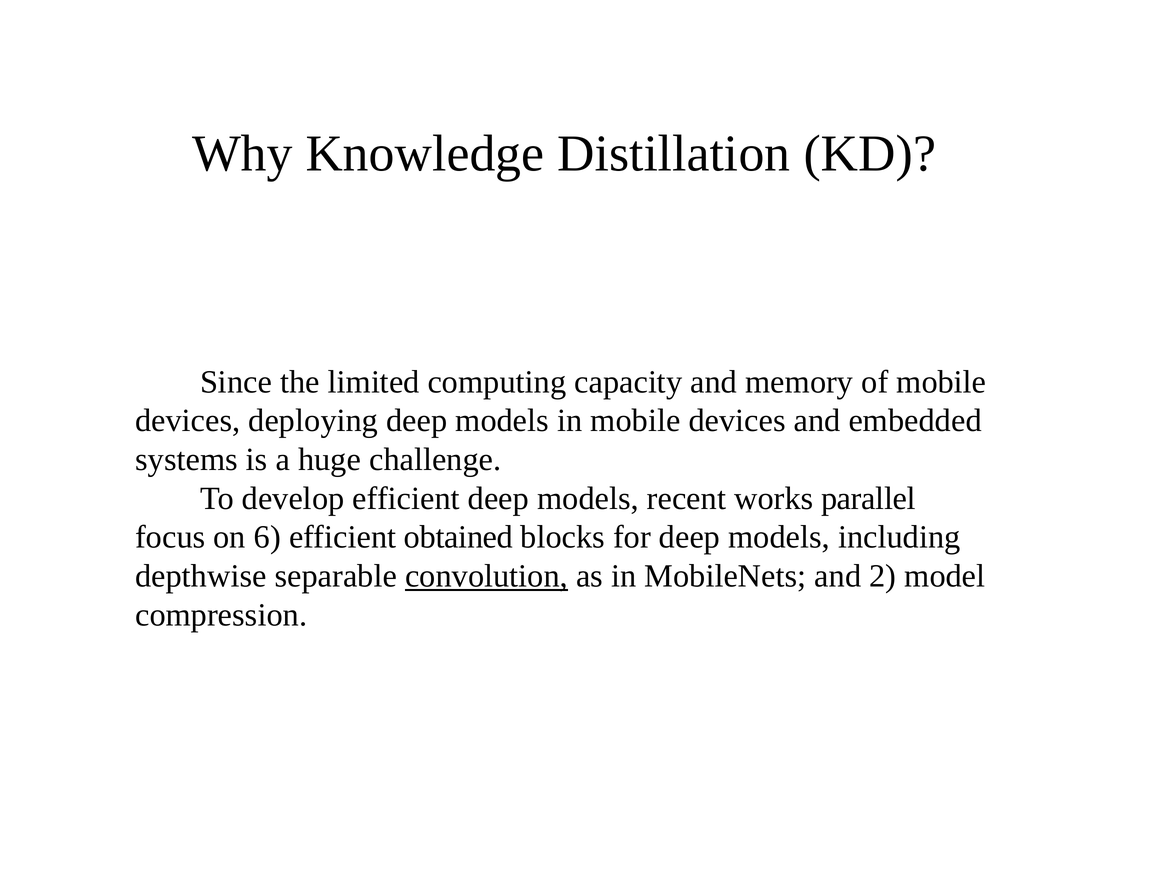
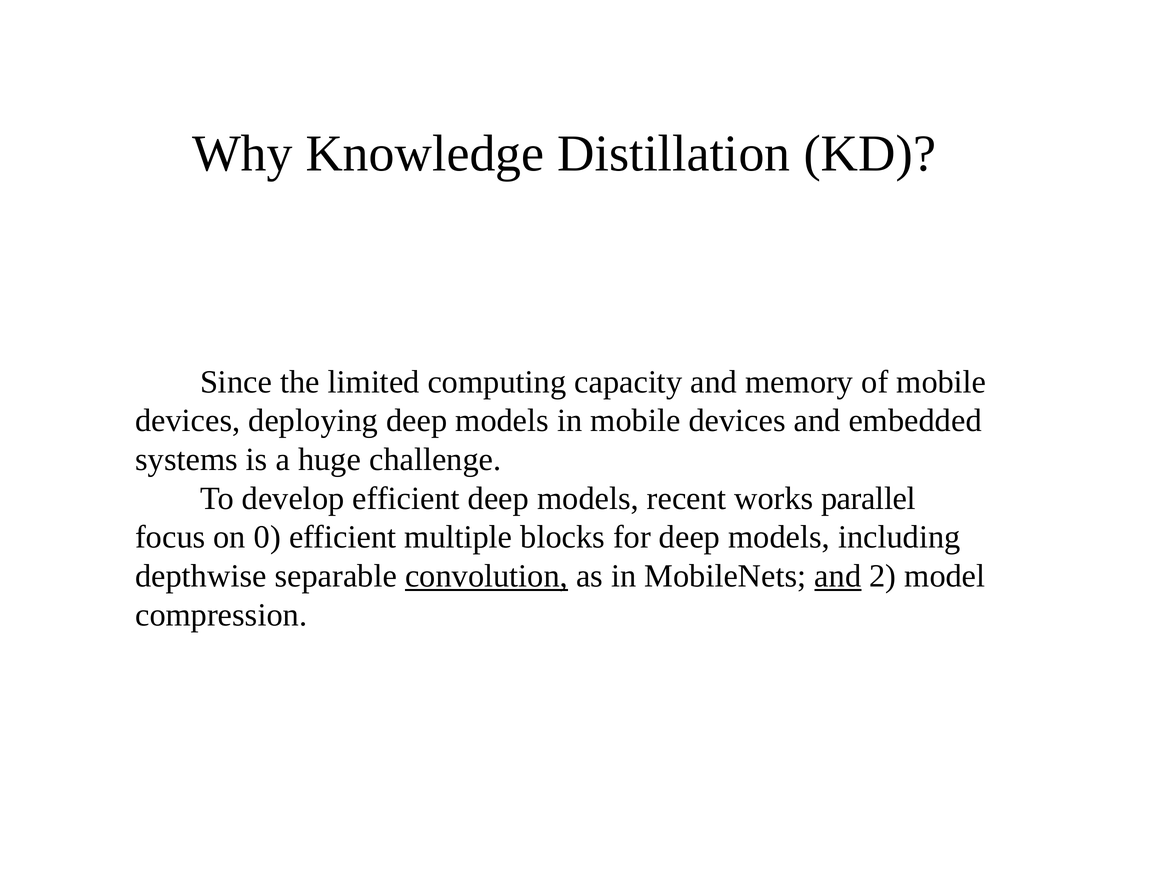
6: 6 -> 0 (267, 537)
obtained: obtained -> multiple (458, 537)
and underline: none -> present (838, 576)
